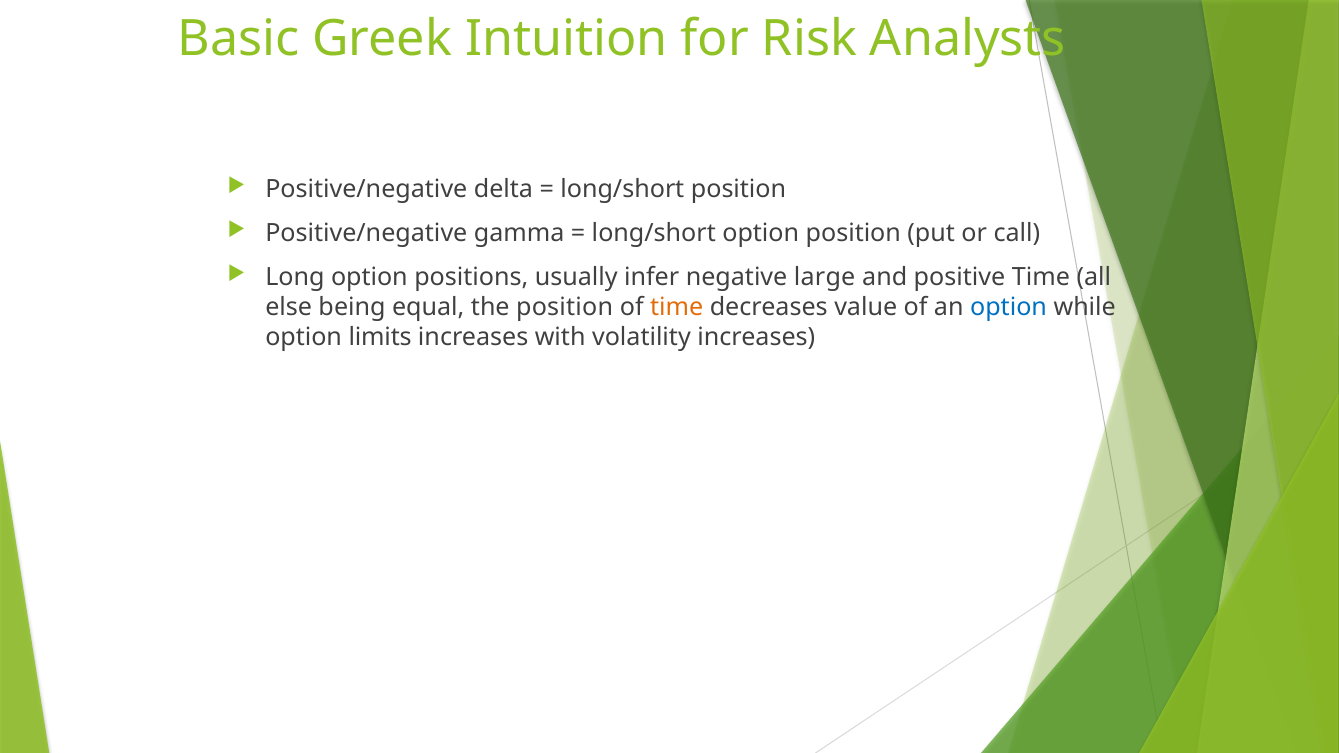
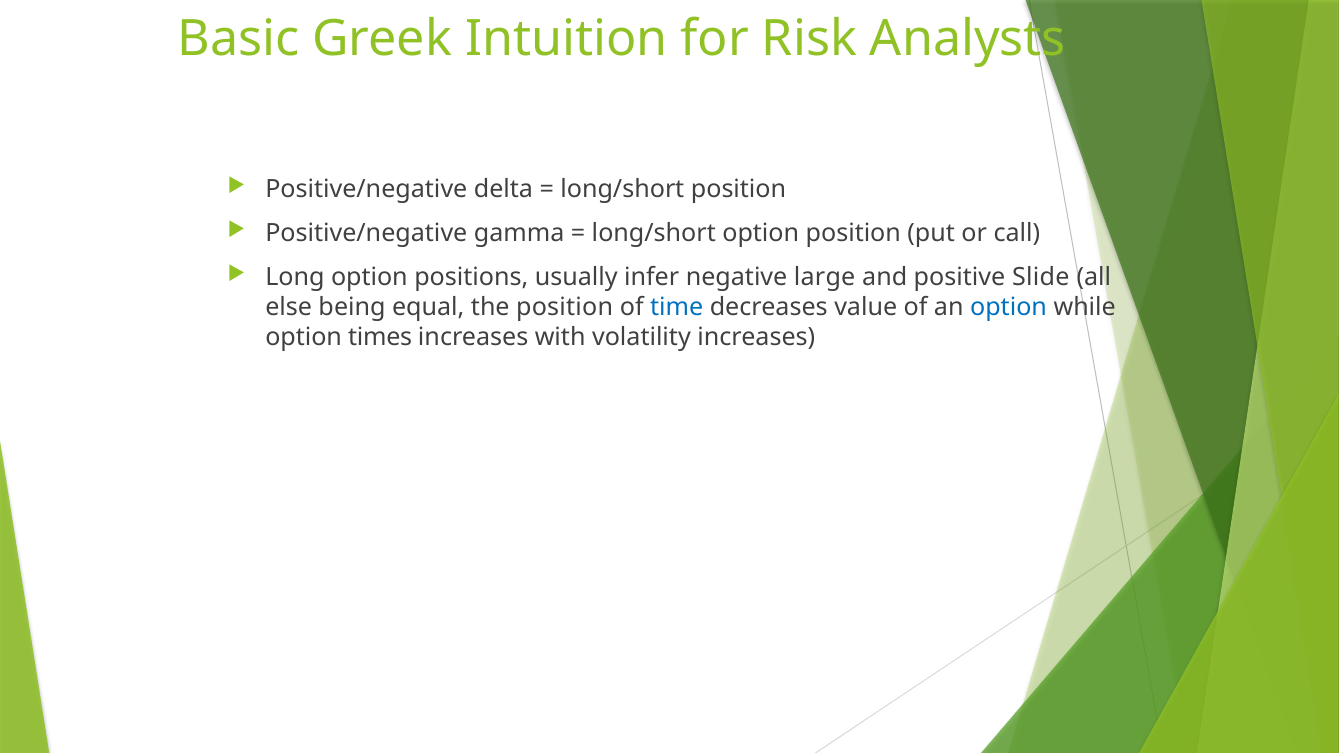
positive Time: Time -> Slide (1041, 277)
time colour: orange -> blue (677, 307)
limits: limits -> times (380, 338)
